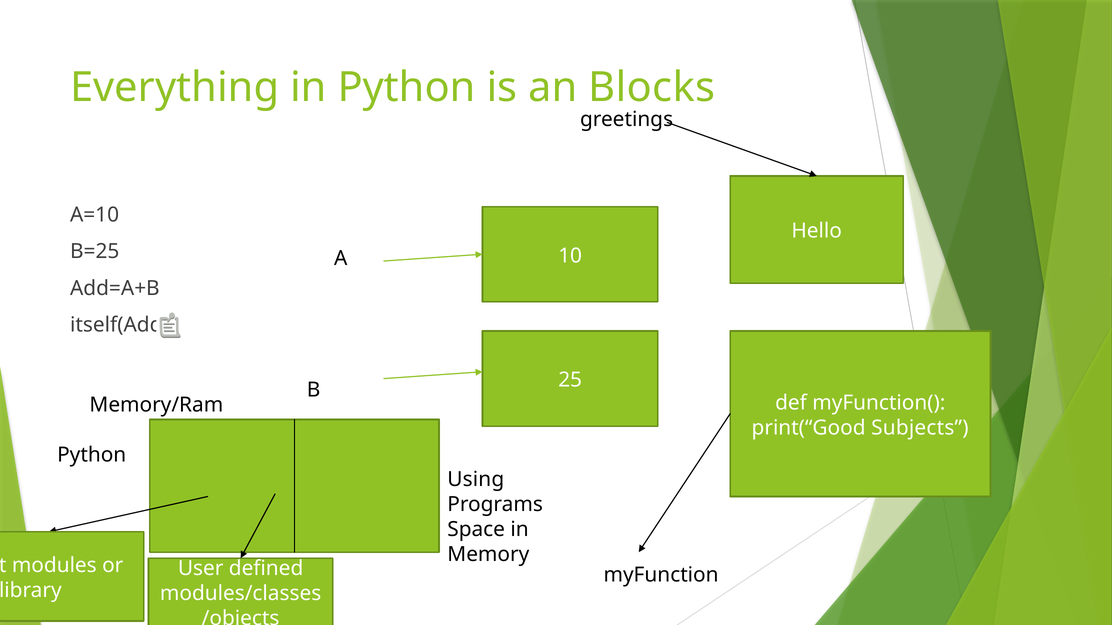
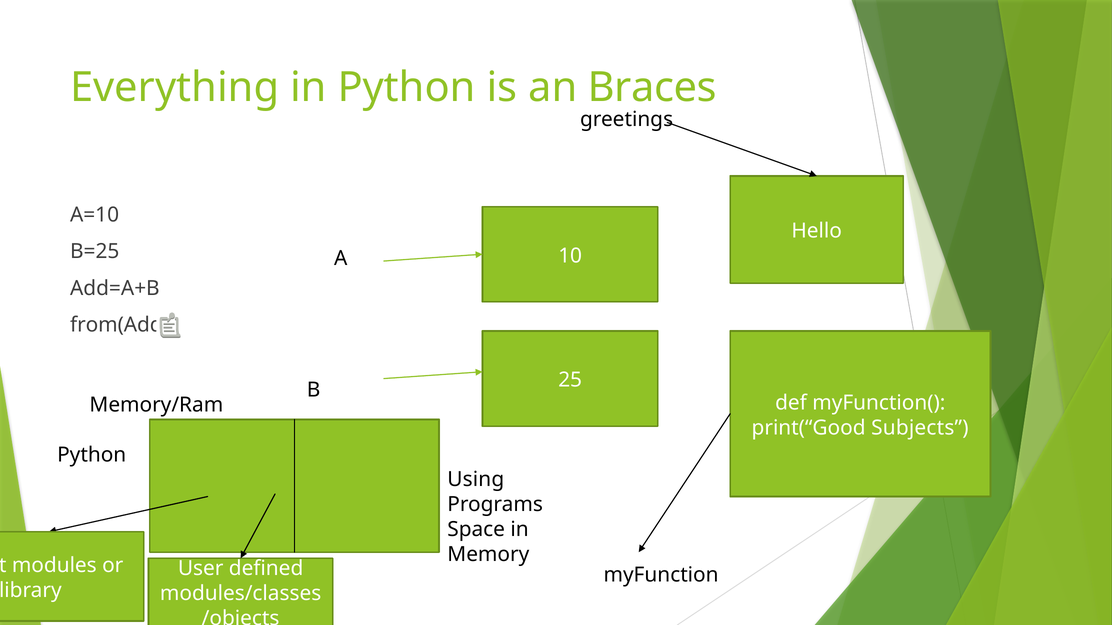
Blocks: Blocks -> Braces (652, 88)
itself(Add: itself(Add -> from(Add (119, 325)
